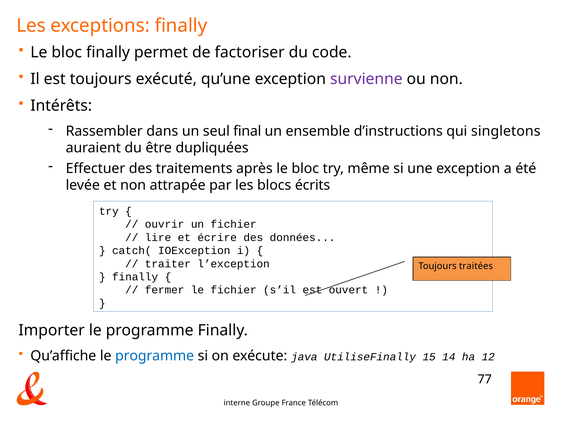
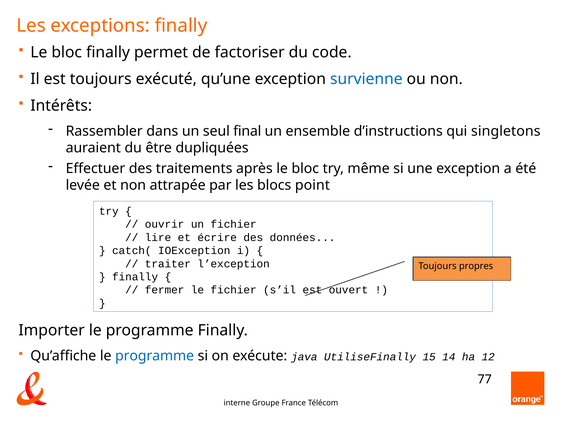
survienne colour: purple -> blue (366, 79)
écrits: écrits -> point (312, 185)
traitées: traitées -> propres (476, 266)
